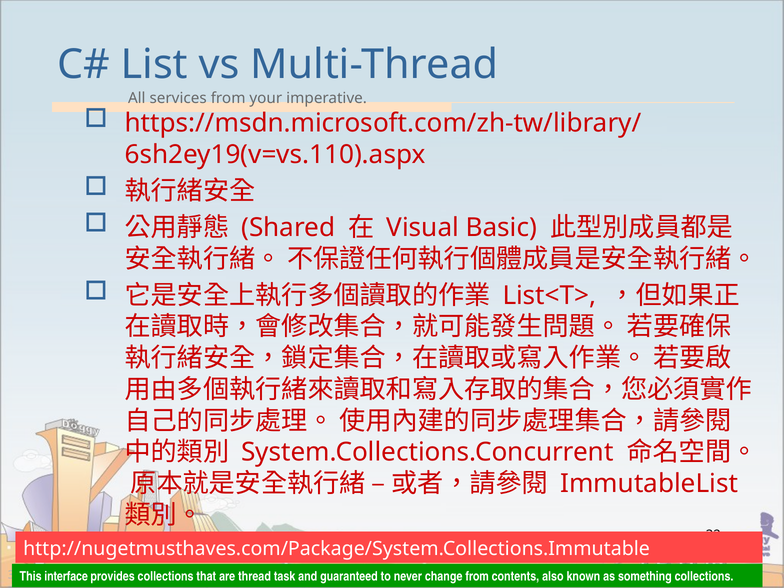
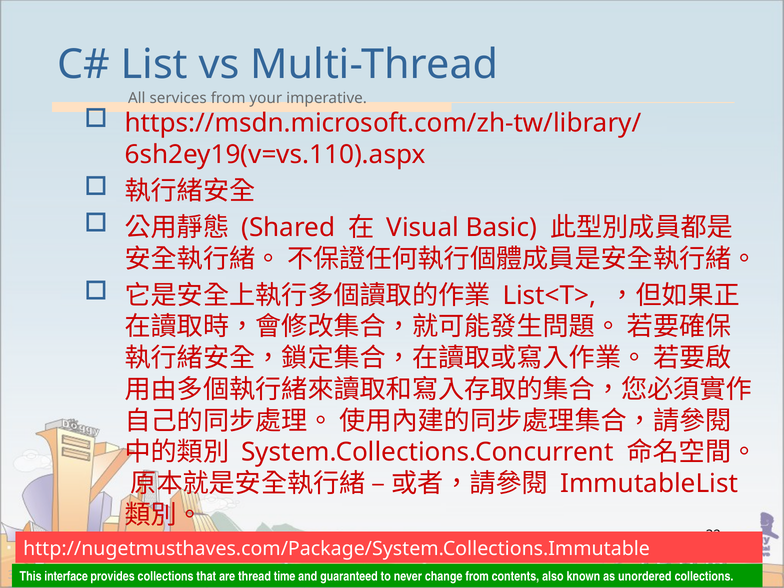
task: task -> time (285, 576)
something: something -> unordered (645, 576)
